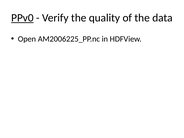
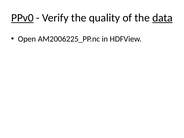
data underline: none -> present (162, 18)
